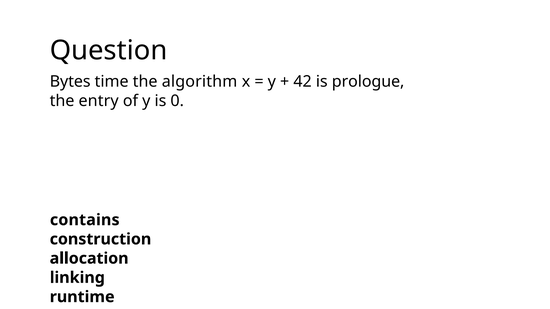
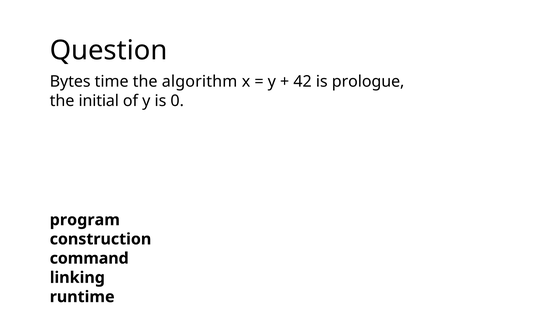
entry: entry -> initial (99, 101)
contains: contains -> program (85, 220)
allocation: allocation -> command (89, 259)
